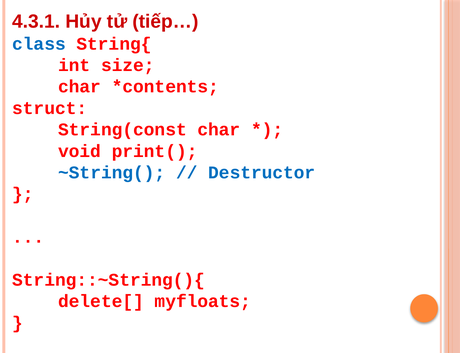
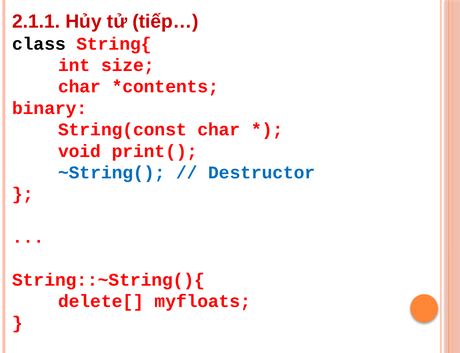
4.3.1: 4.3.1 -> 2.1.1 (36, 22)
class colour: blue -> black (39, 44)
struct: struct -> binary (50, 108)
